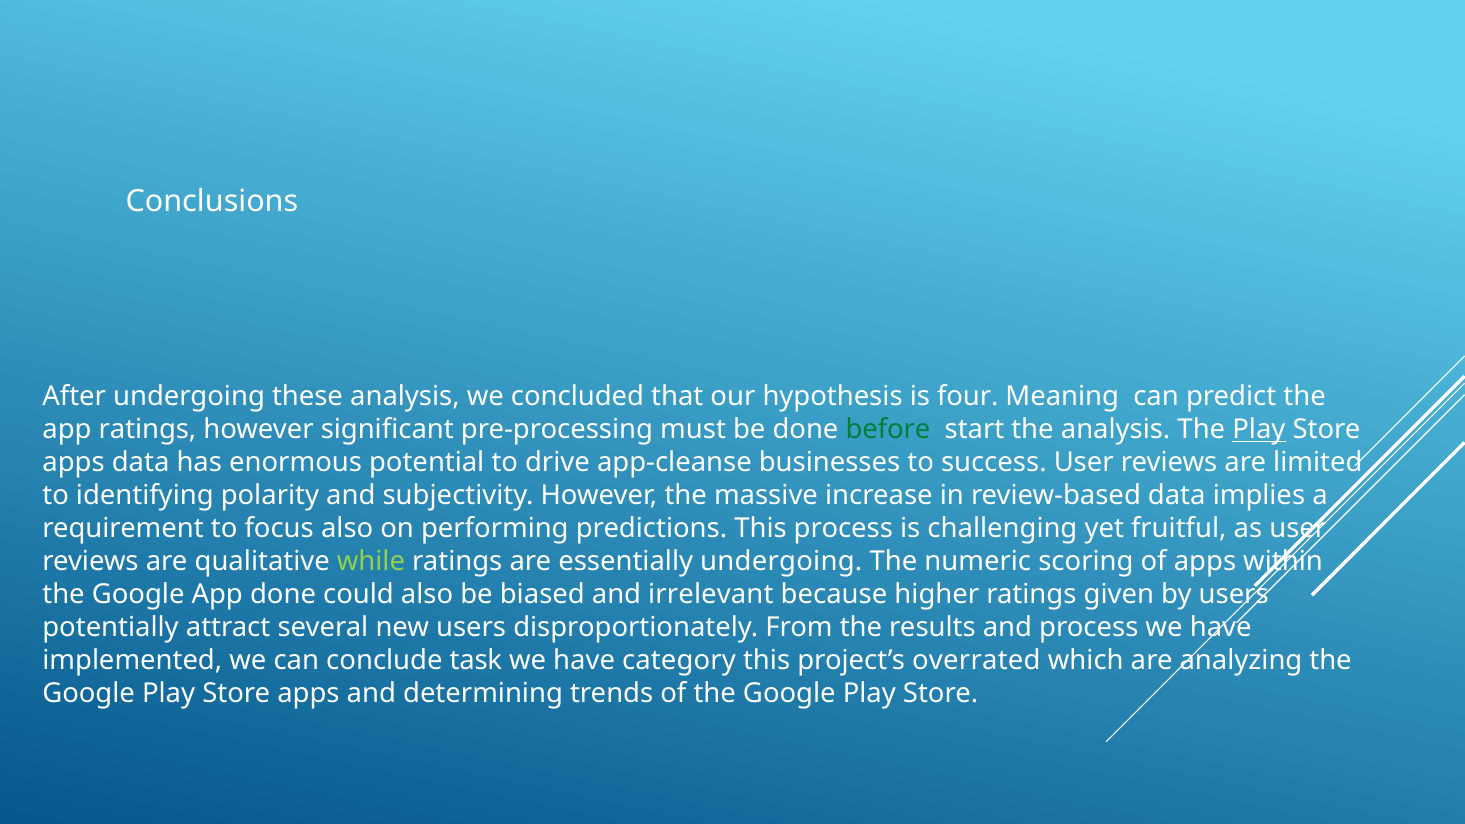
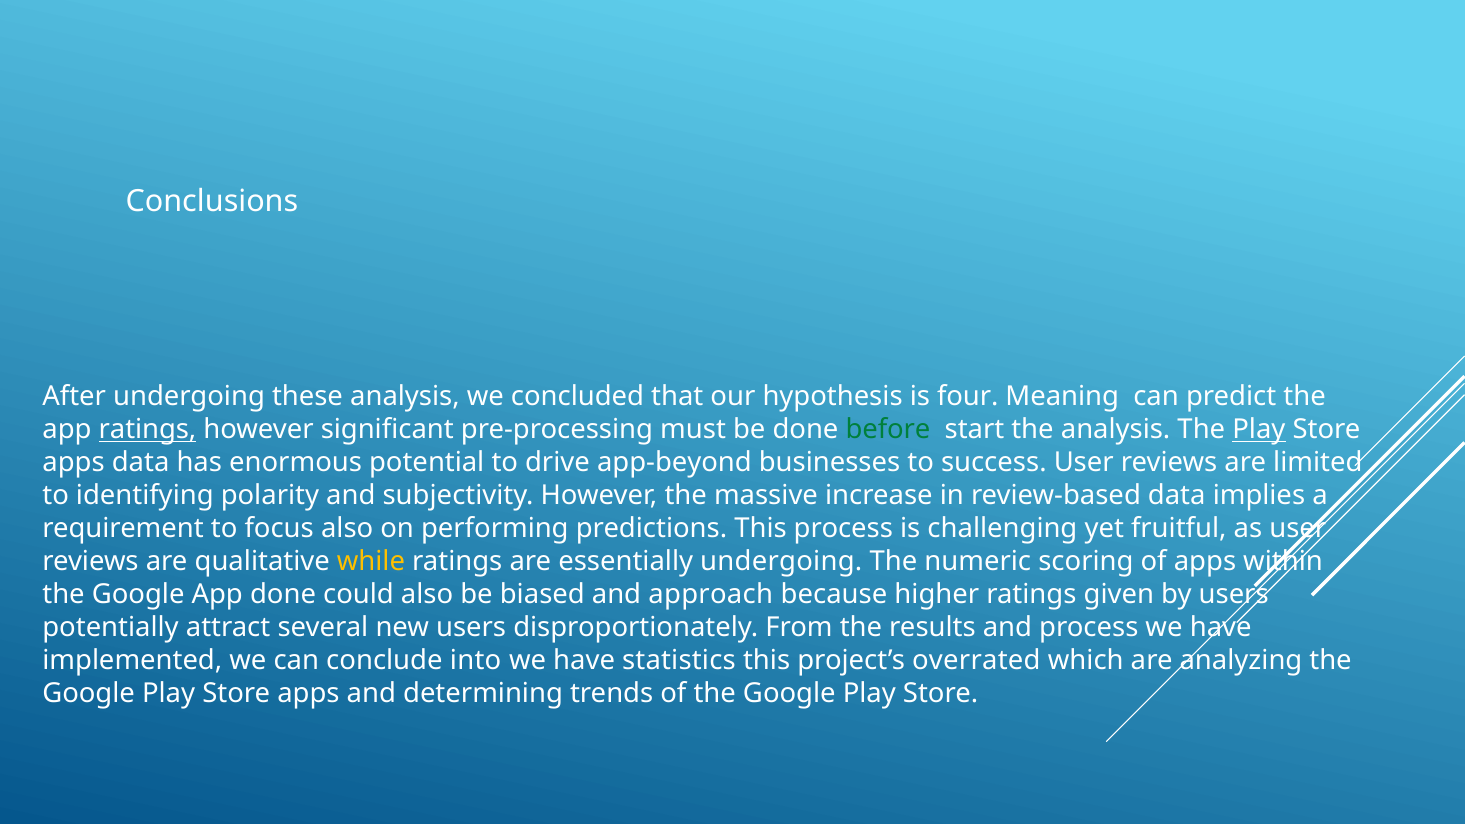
ratings underline: none -> present (147, 430)
app-cleanse: app-cleanse -> app-beyond (674, 463)
while colour: light green -> yellow (371, 561)
irrelevant: irrelevant -> approach (711, 594)
task: task -> into (476, 660)
category: category -> statistics (679, 660)
